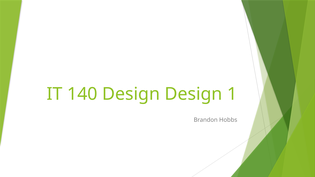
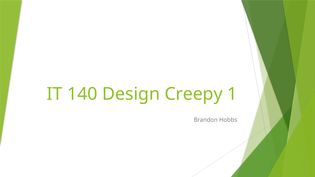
Design Design: Design -> Creepy (194, 94)
